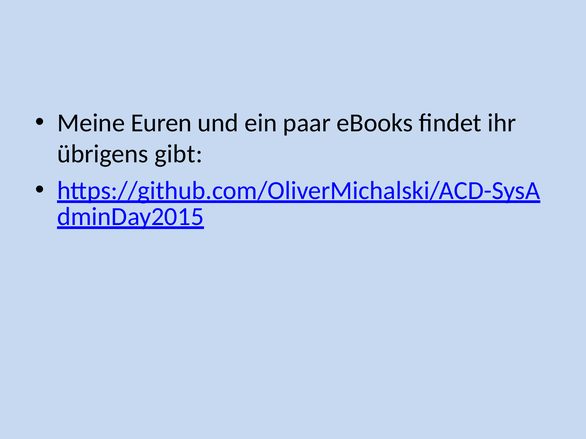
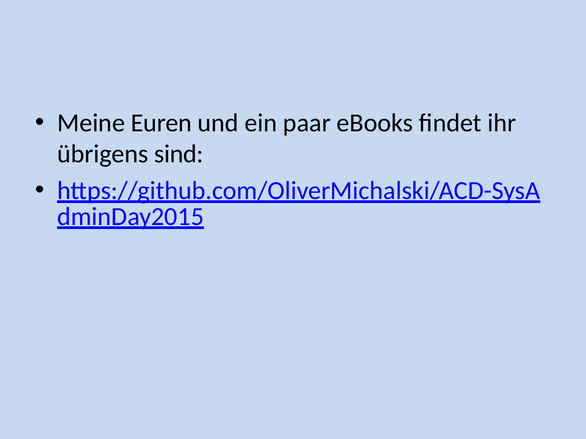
gibt: gibt -> sind (179, 154)
